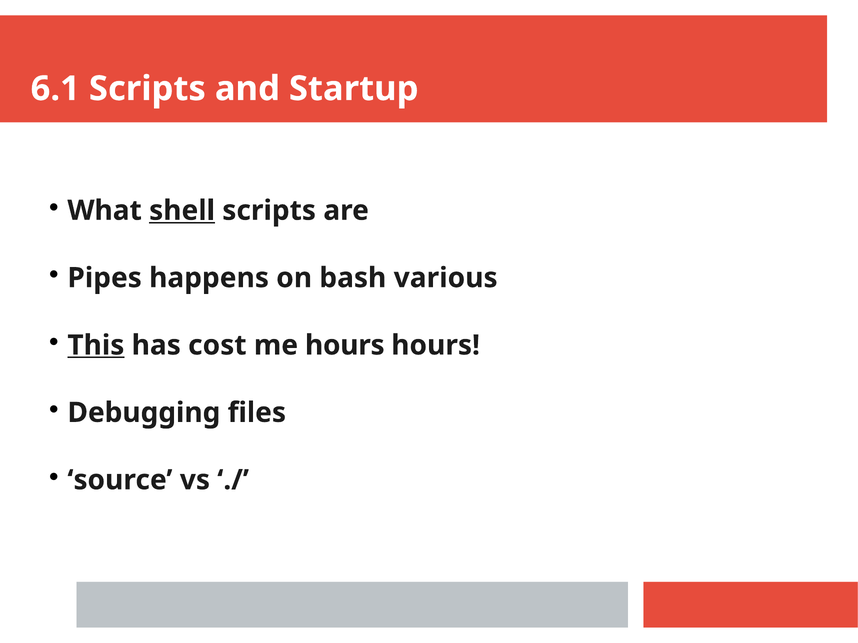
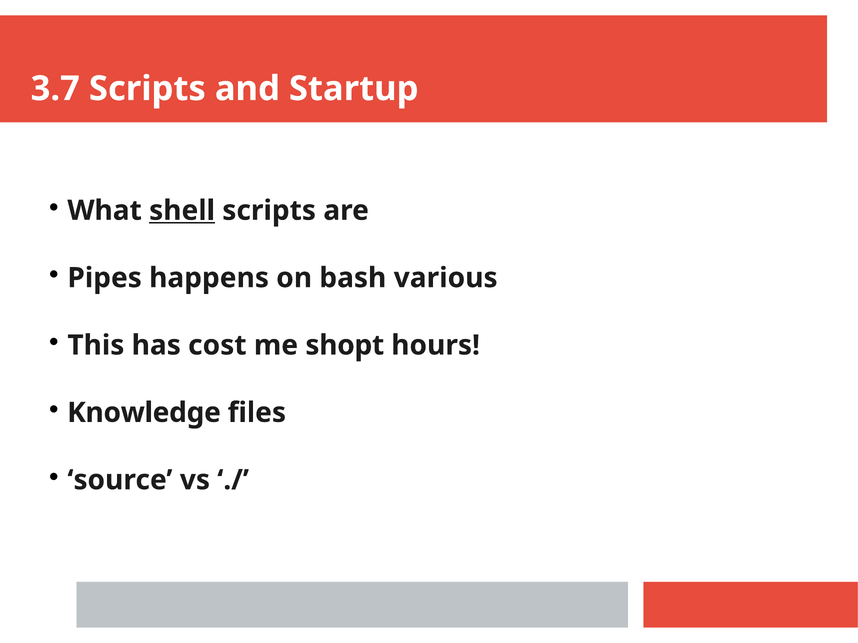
6.1: 6.1 -> 3.7 (55, 89)
This underline: present -> none (96, 345)
me hours: hours -> shopt (345, 345)
Debugging: Debugging -> Knowledge (144, 413)
